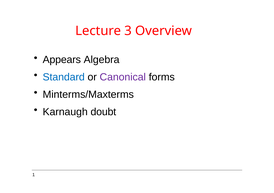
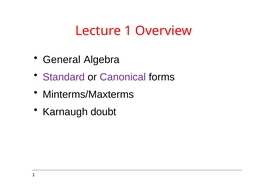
Lecture 3: 3 -> 1 (128, 31)
Appears: Appears -> General (62, 60)
Standard colour: blue -> purple (64, 77)
